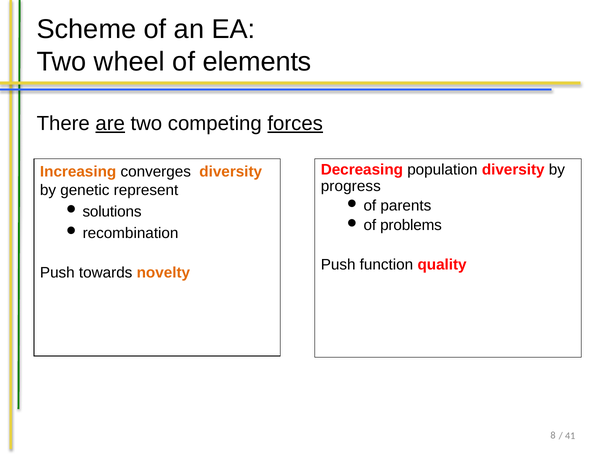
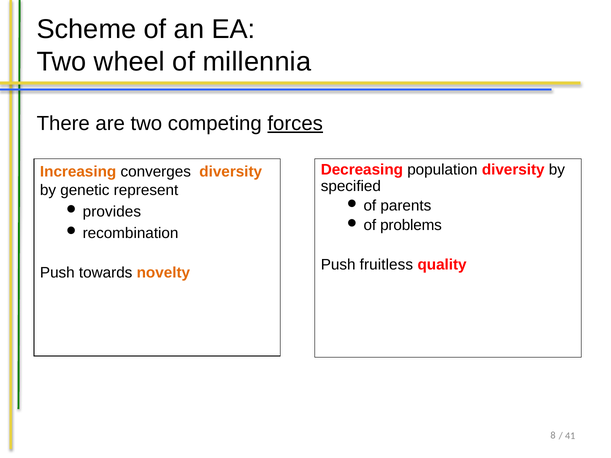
elements: elements -> millennia (257, 62)
are underline: present -> none (110, 124)
progress: progress -> specified (351, 186)
solutions: solutions -> provides (112, 212)
function: function -> fruitless (386, 265)
